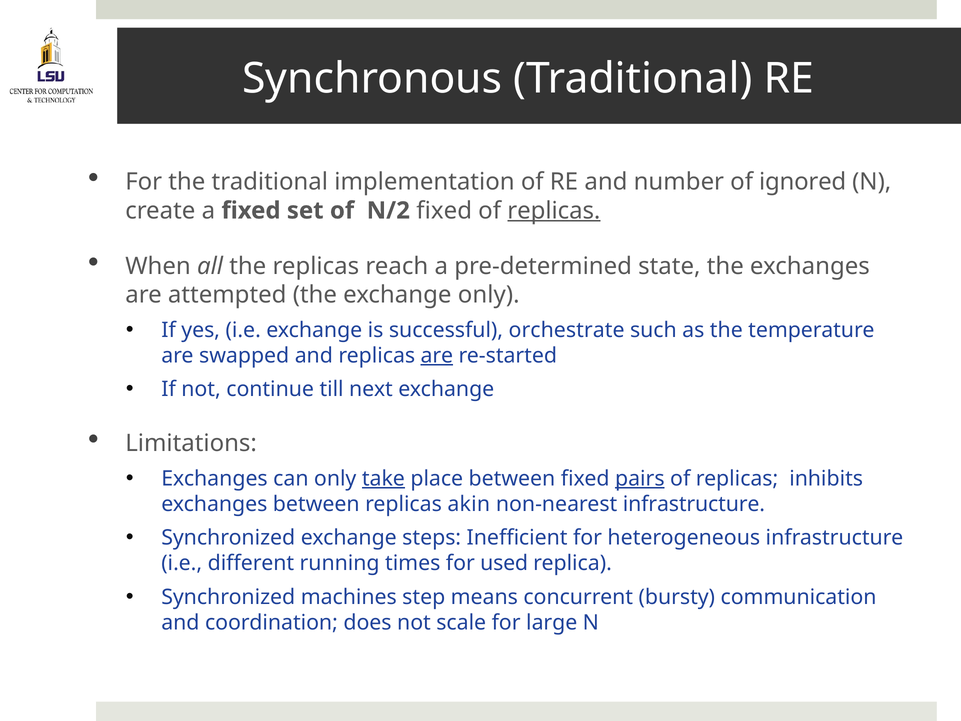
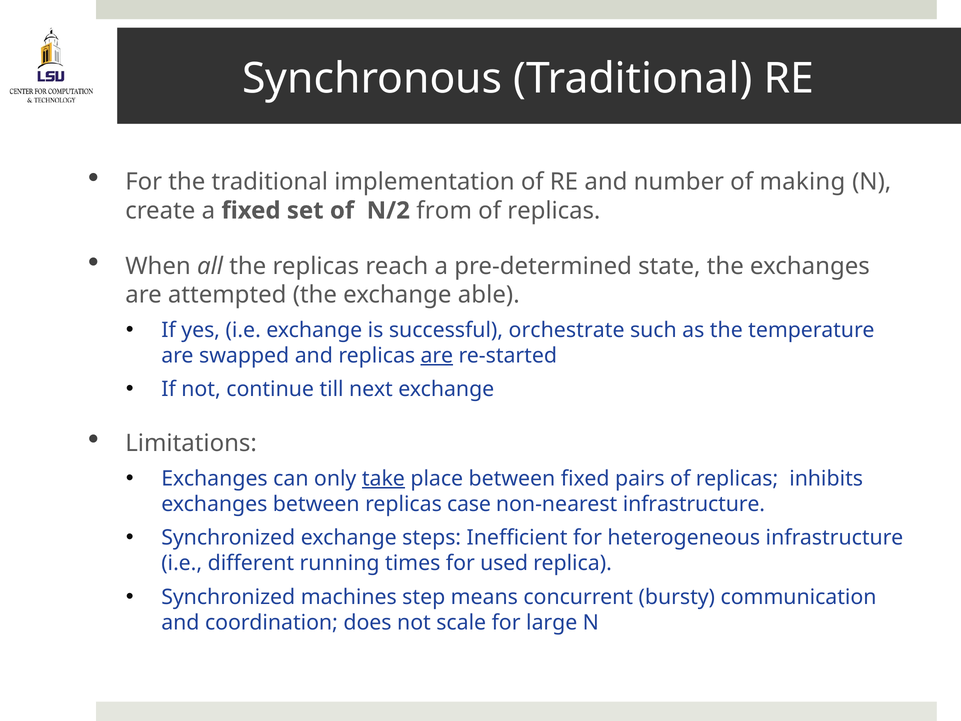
ignored: ignored -> making (802, 182)
N/2 fixed: fixed -> from (444, 211)
replicas underline: present -> none (554, 211)
exchange only: only -> able (489, 295)
pairs underline: present -> none (640, 478)
akin: akin -> case (469, 504)
